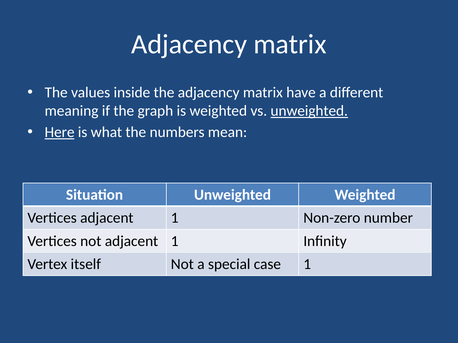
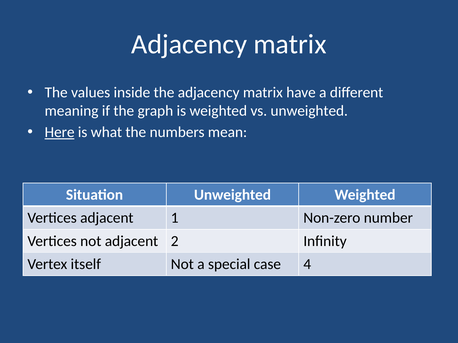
unweighted underline: present -> none (309, 111)
not adjacent 1: 1 -> 2 (175, 241)
case 1: 1 -> 4 (307, 265)
